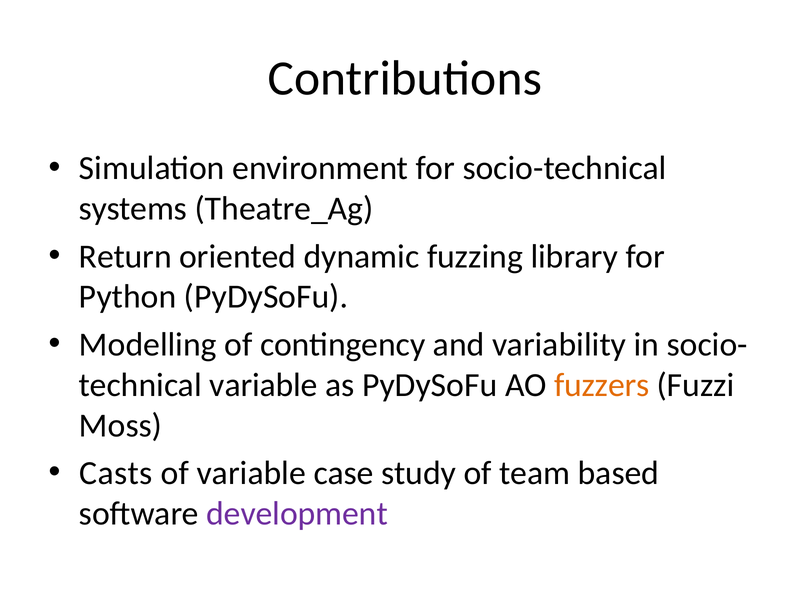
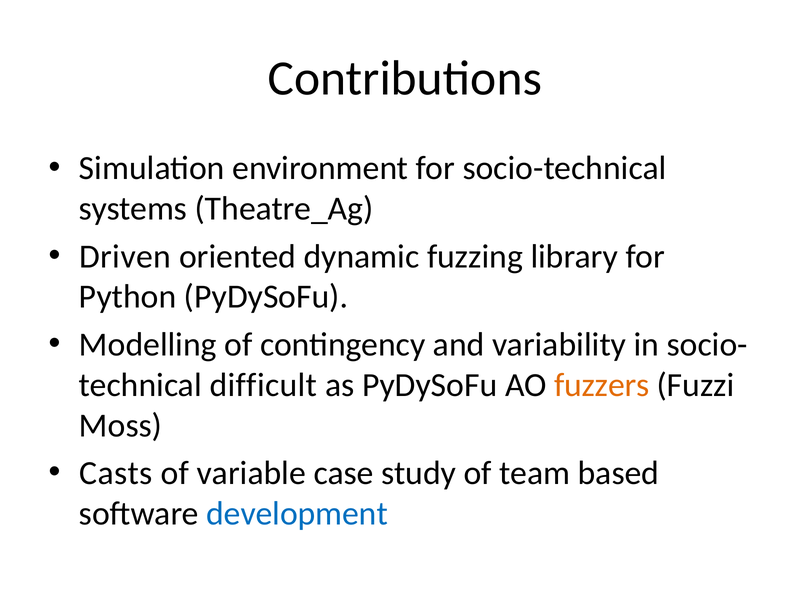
Return: Return -> Driven (125, 257)
variable: variable -> difficult (263, 385)
development colour: purple -> blue (297, 514)
